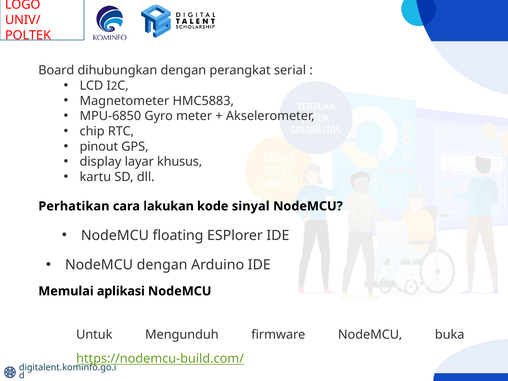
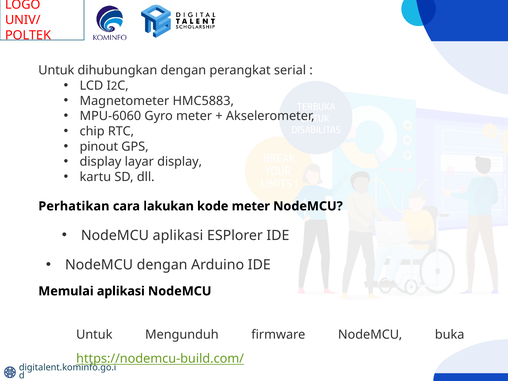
Board: Board -> Untuk (56, 70)
MPU-6850: MPU-6850 -> MPU-6060 (110, 116)
layar khusus: khusus -> display (180, 162)
kode sinyal: sinyal -> meter (251, 206)
NodeMCU floating: floating -> aplikasi (178, 235)
